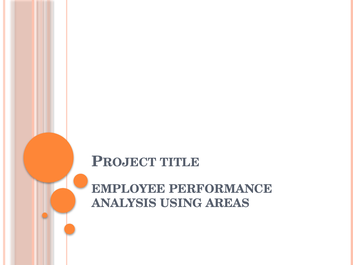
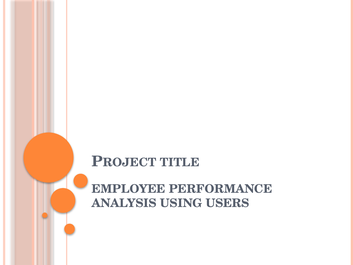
AREAS: AREAS -> USERS (227, 203)
